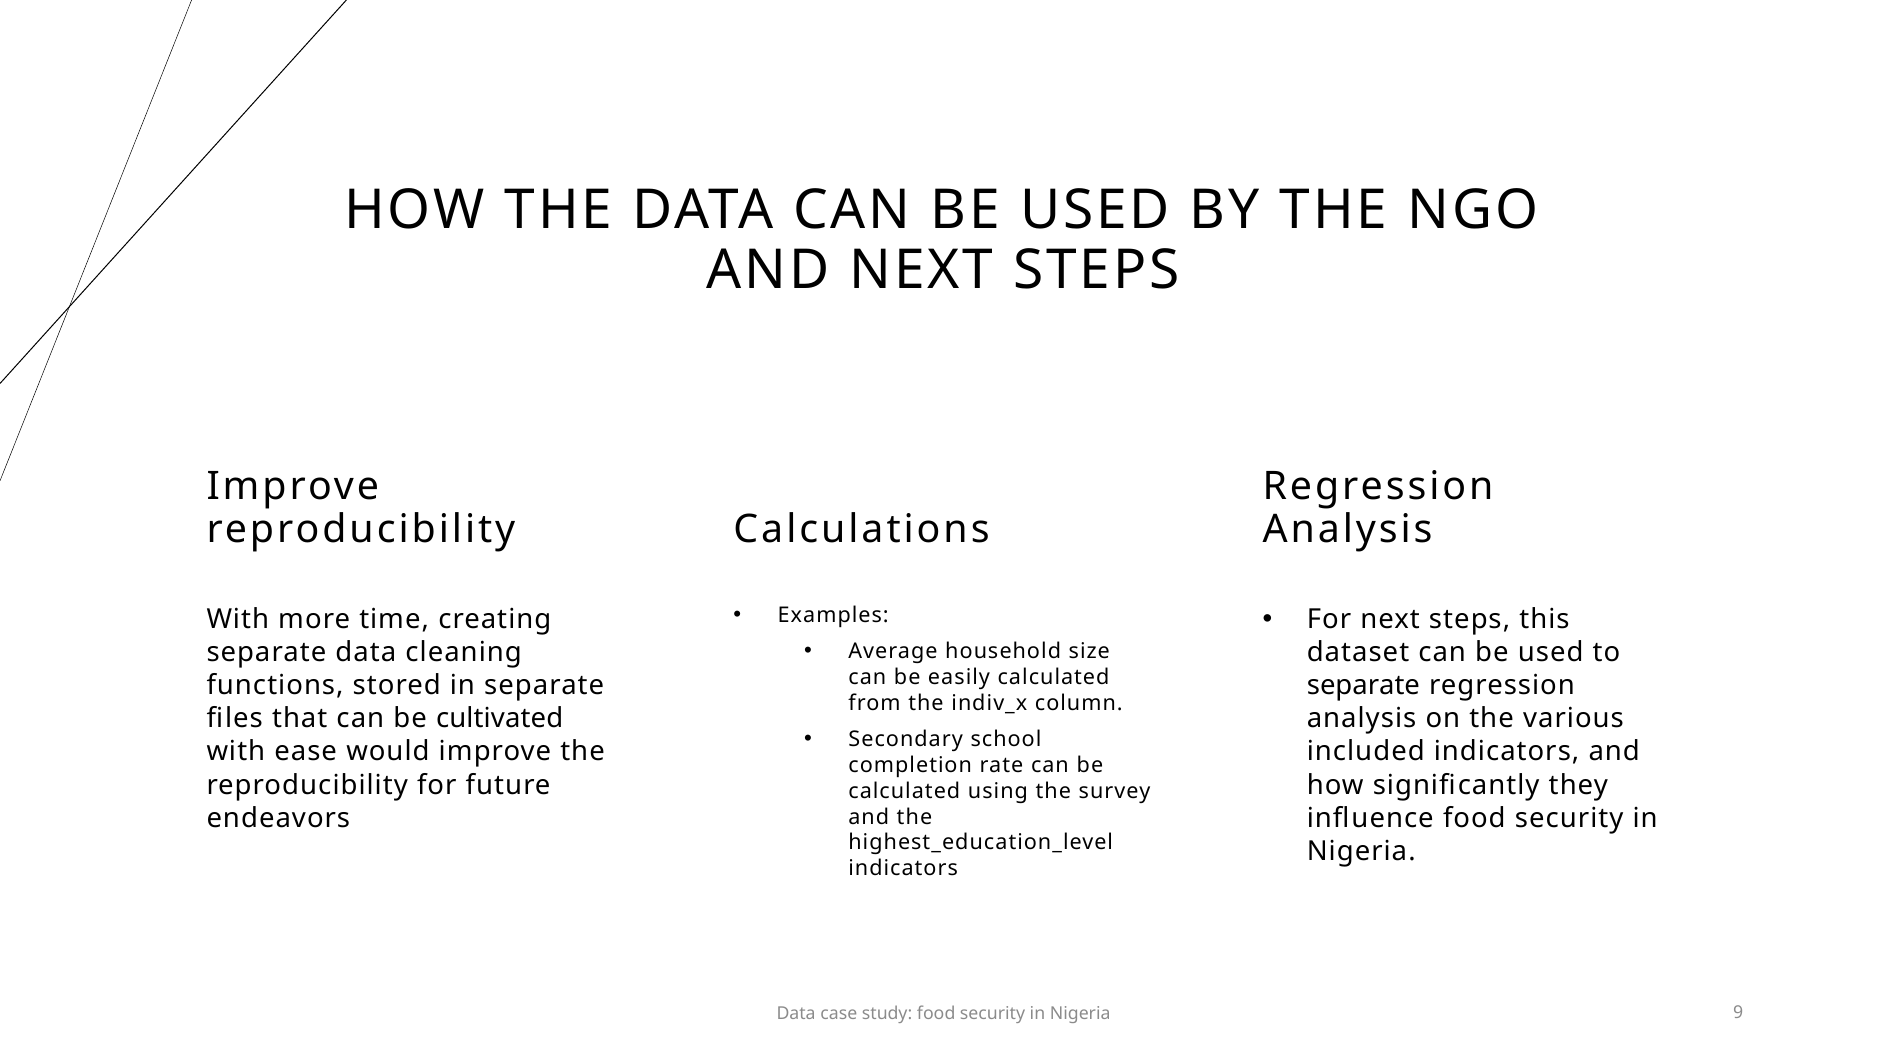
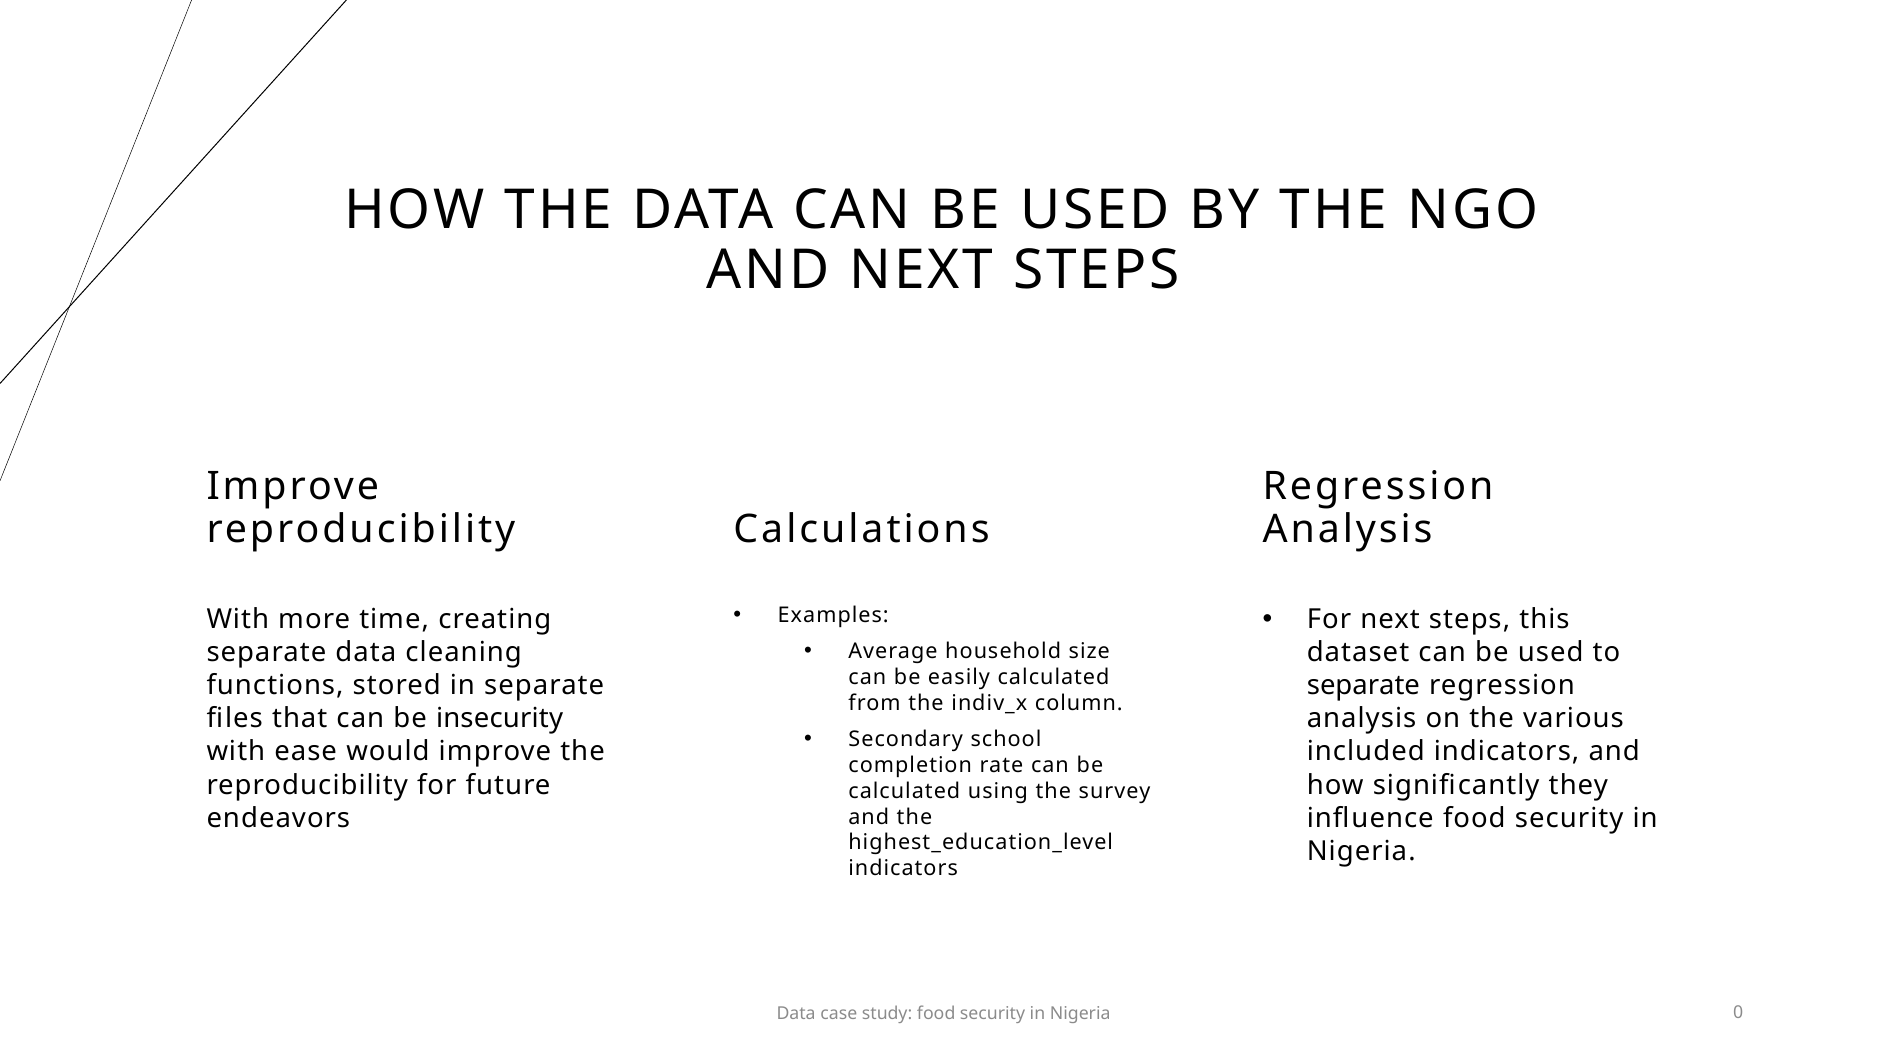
cultivated: cultivated -> insecurity (500, 718)
9: 9 -> 0 (1738, 1012)
